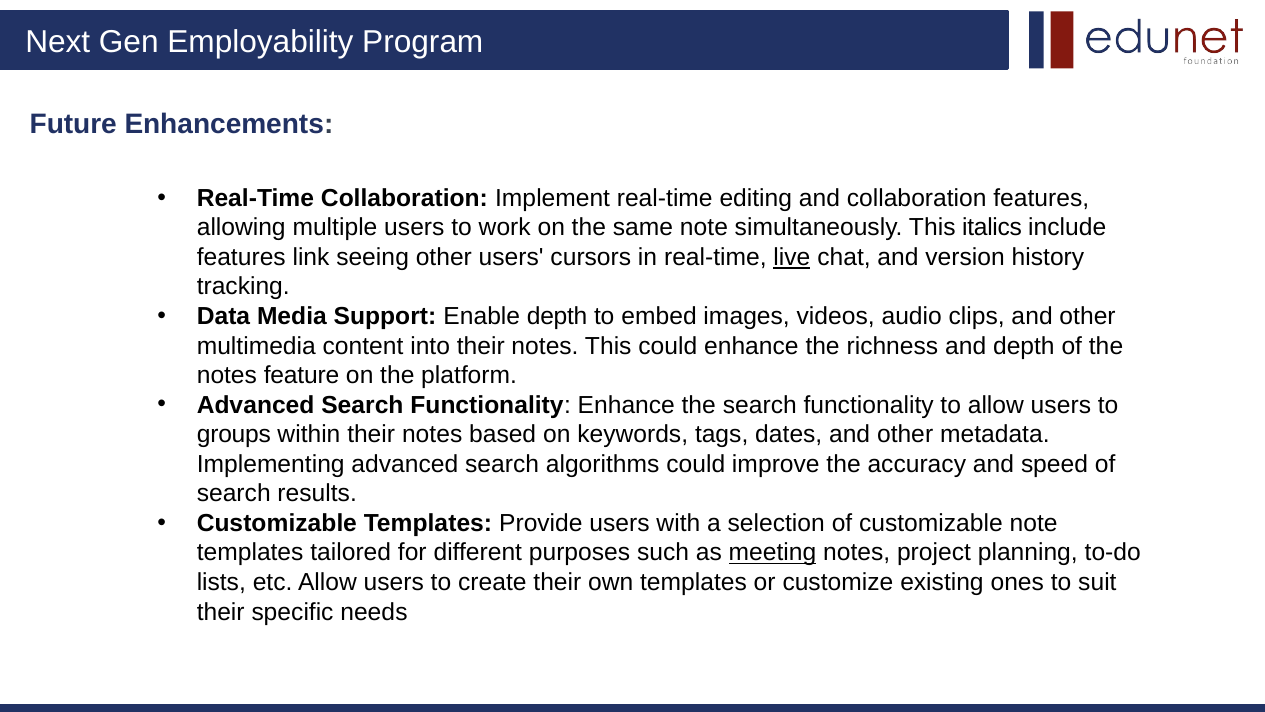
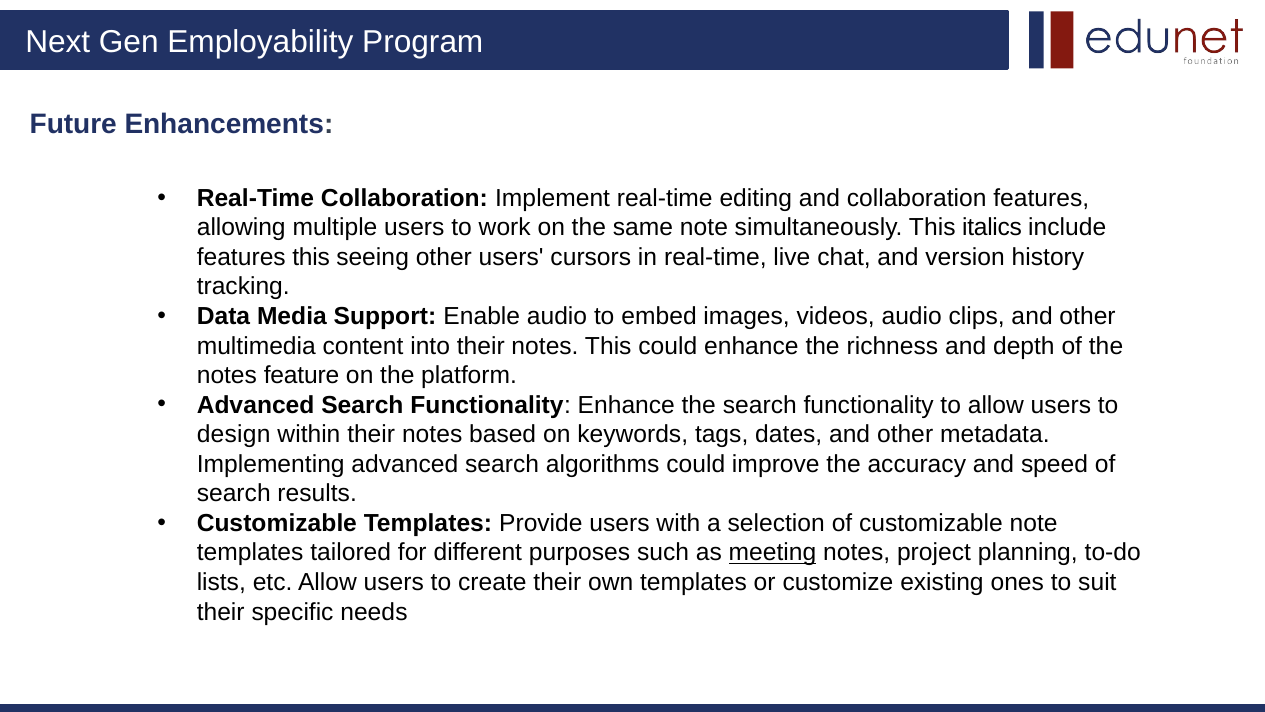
features link: link -> this (311, 257)
live underline: present -> none (792, 257)
Enable depth: depth -> audio (557, 316)
groups: groups -> design (234, 434)
